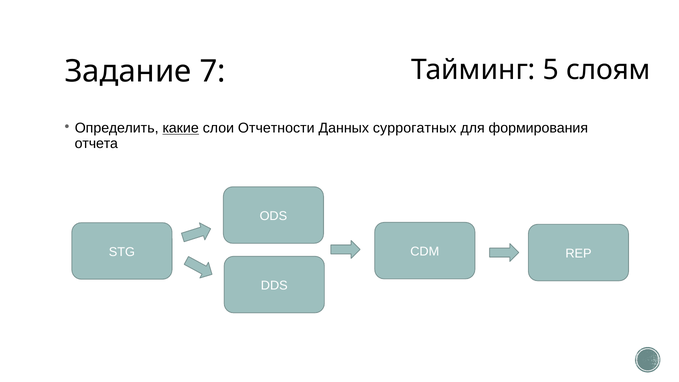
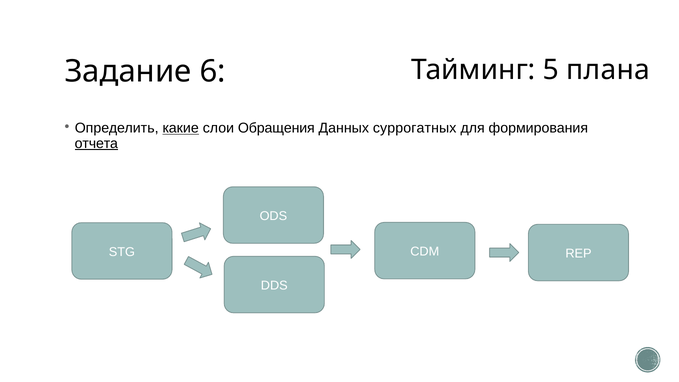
слоям: слоям -> плана (608, 70)
7: 7 -> 6 (213, 72)
Отчетности: Отчетности -> Обращения (276, 128)
отчета underline: none -> present (96, 143)
